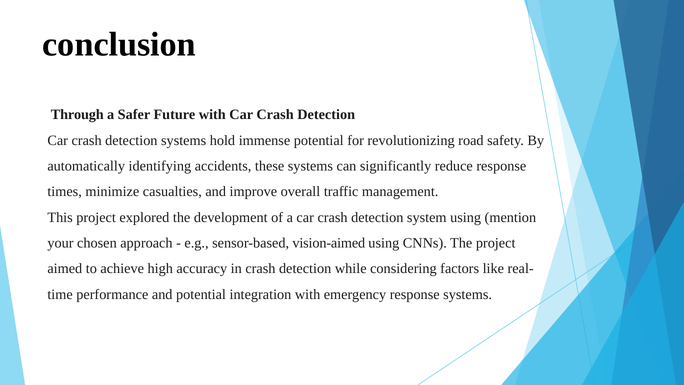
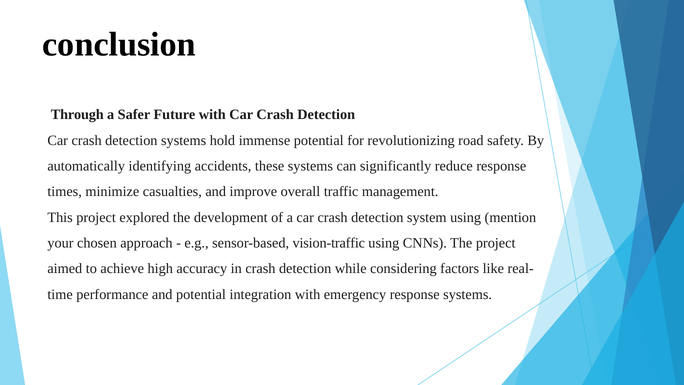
vision-aimed: vision-aimed -> vision-traffic (329, 243)
